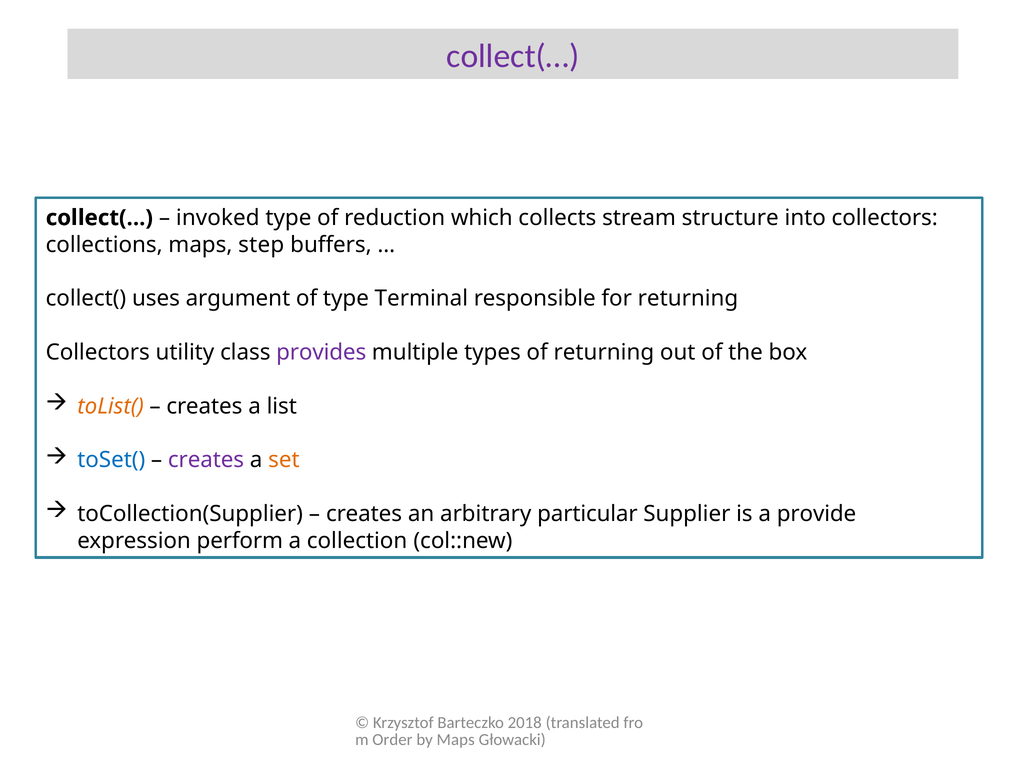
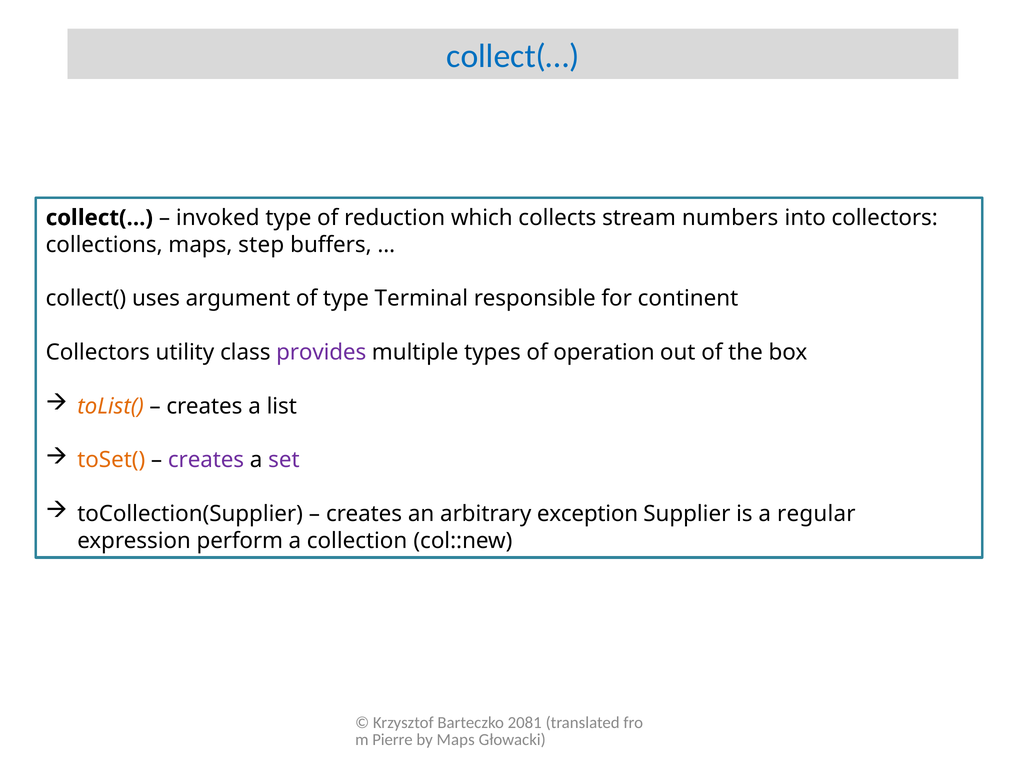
collect(… colour: purple -> blue (513, 56)
structure: structure -> numbers (730, 218)
for returning: returning -> continent (688, 299)
of returning: returning -> operation (604, 353)
toSet( colour: blue -> orange (111, 460)
set colour: orange -> purple (284, 460)
particular: particular -> exception (587, 514)
provide: provide -> regular (816, 514)
2018: 2018 -> 2081 (525, 723)
Order: Order -> Pierre (392, 740)
